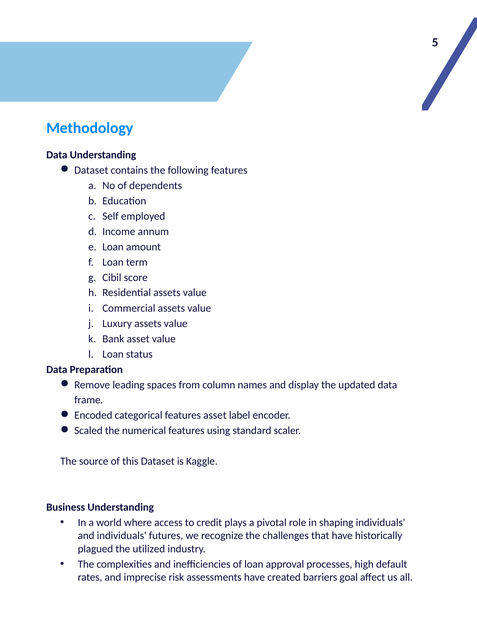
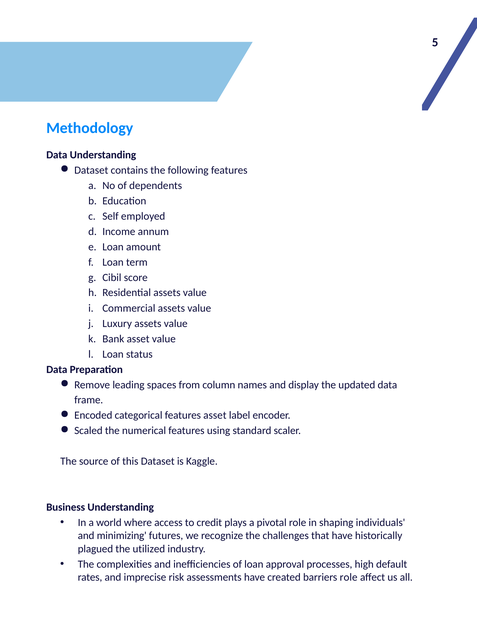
and individuals: individuals -> minimizing (122, 536)
barriers goal: goal -> role (349, 578)
